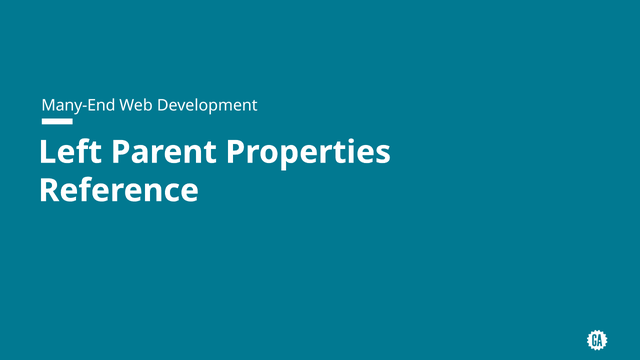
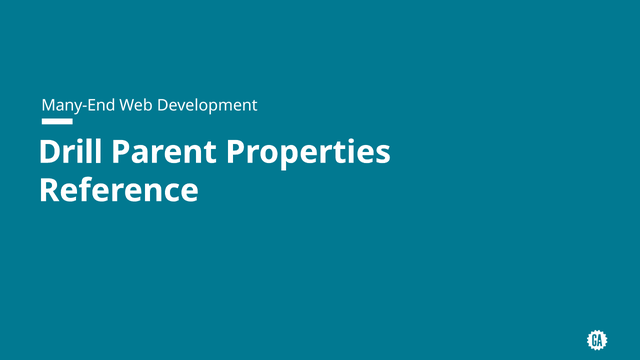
Left: Left -> Drill (71, 152)
